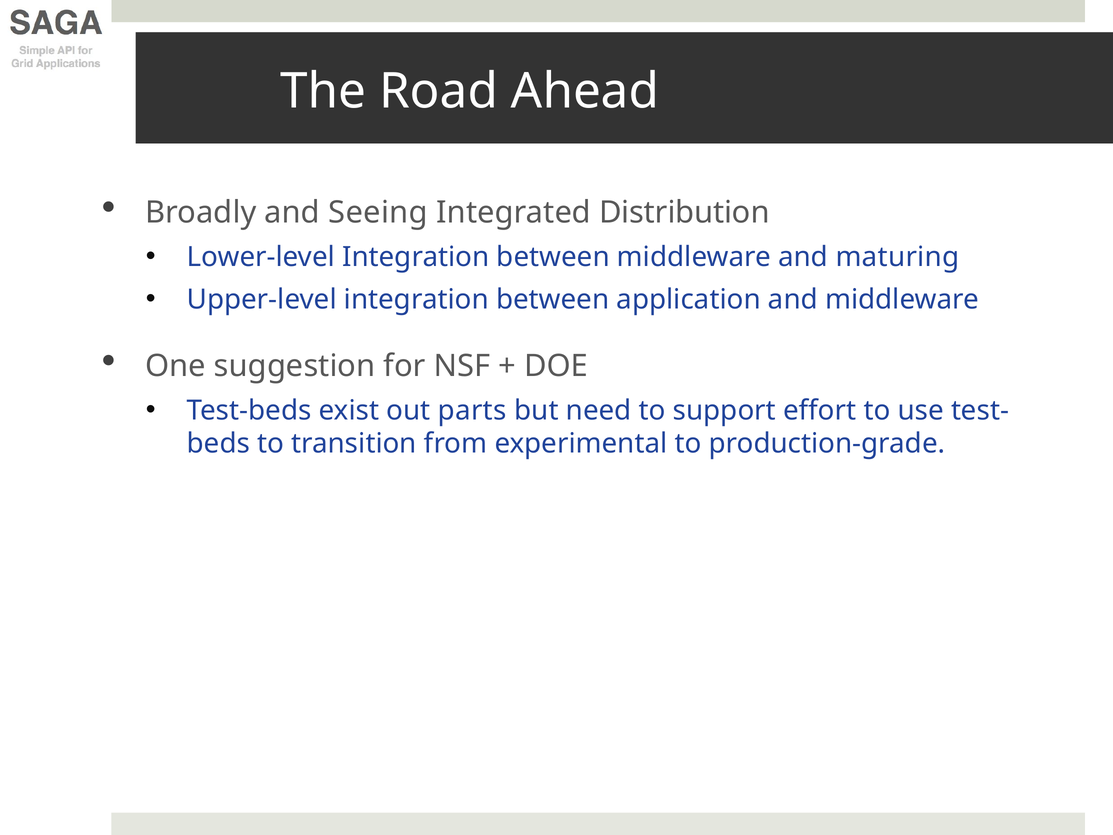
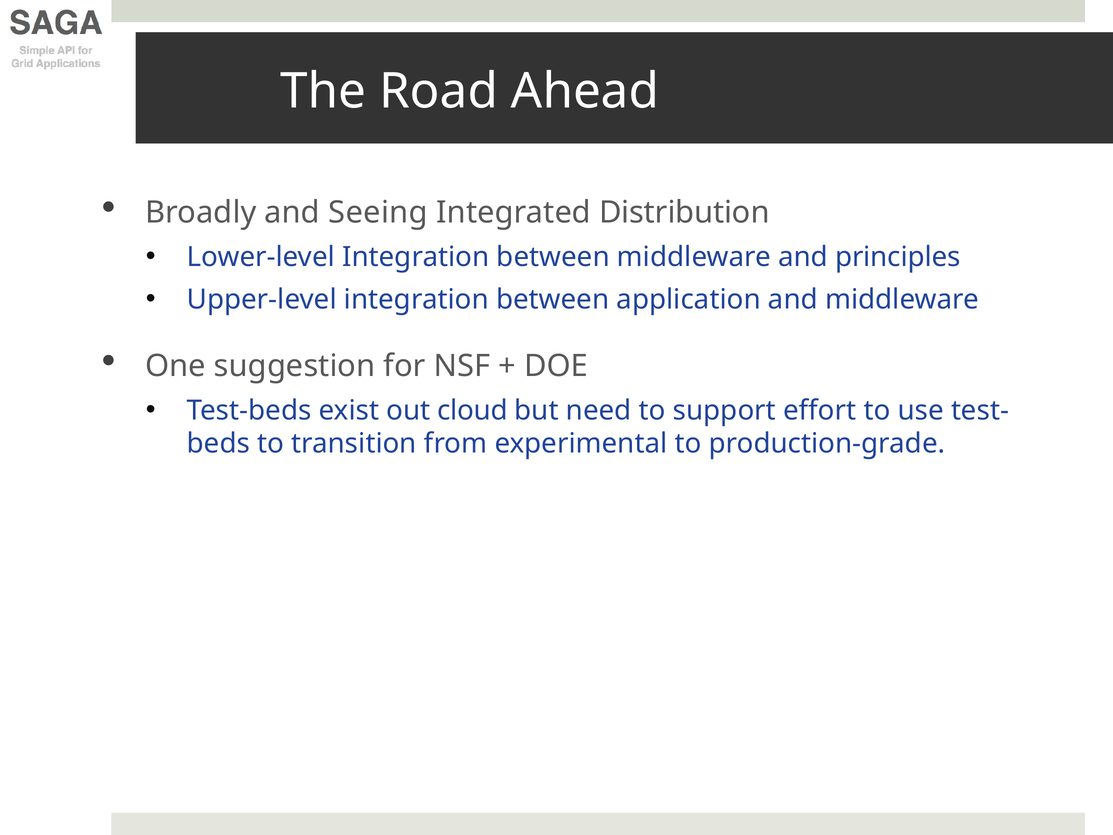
maturing: maturing -> principles (898, 257)
parts: parts -> cloud (473, 410)
